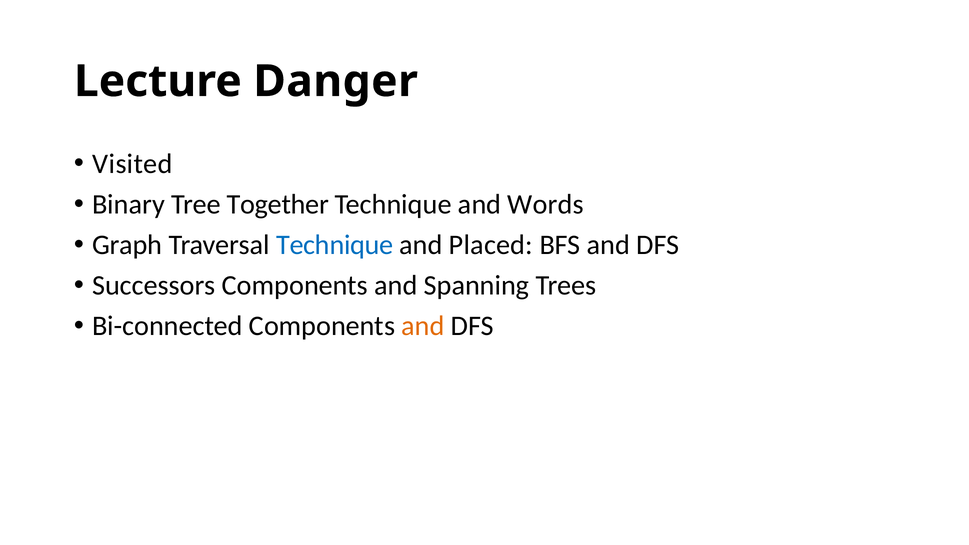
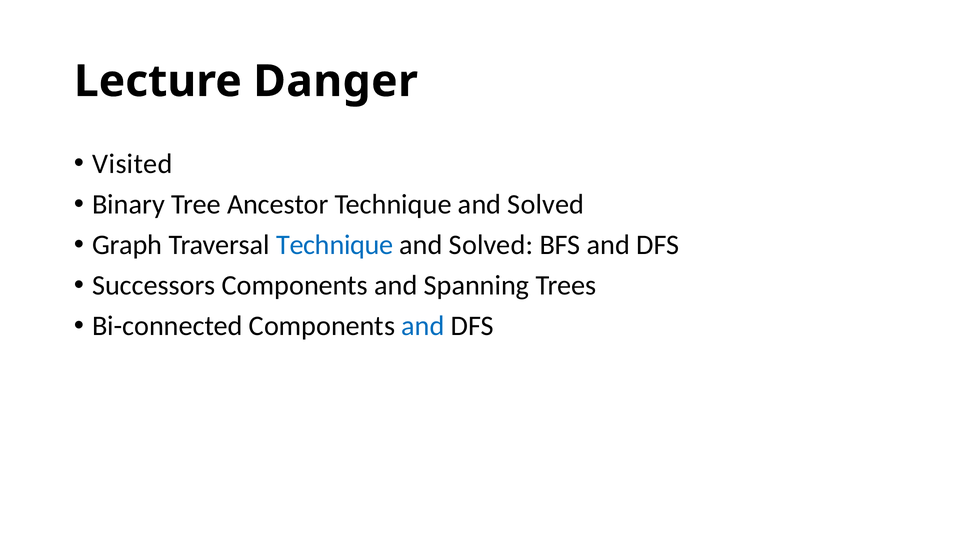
Together: Together -> Ancestor (278, 204)
Words: Words -> Solved (546, 204)
Placed: Placed -> Solved (491, 245)
and colour: orange -> blue (423, 326)
